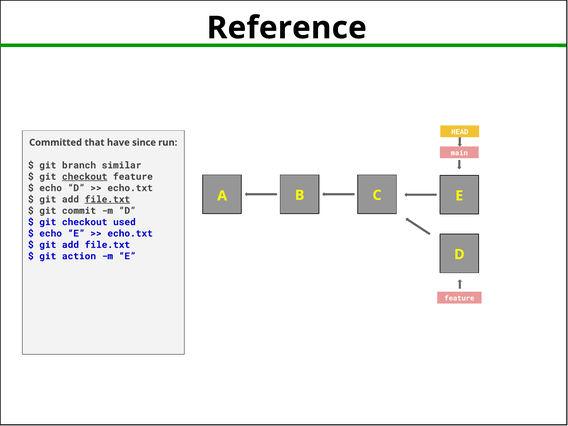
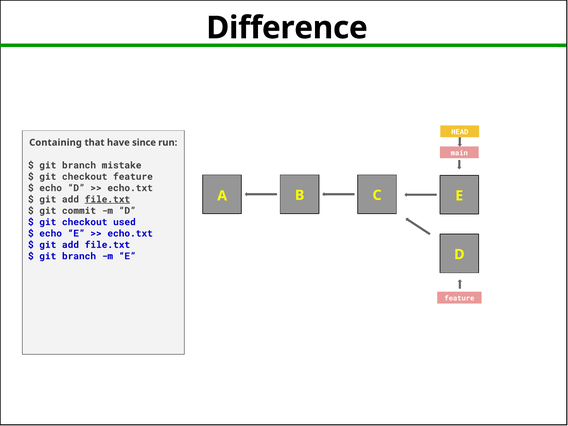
Reference: Reference -> Difference (287, 28)
Committed: Committed -> Containing (56, 143)
similar: similar -> mistake (122, 165)
checkout underline: present -> none (85, 177)
action: action -> branch (79, 256)
